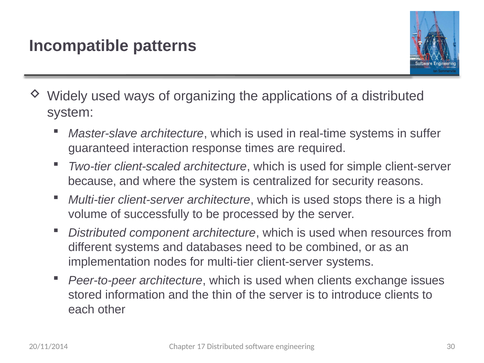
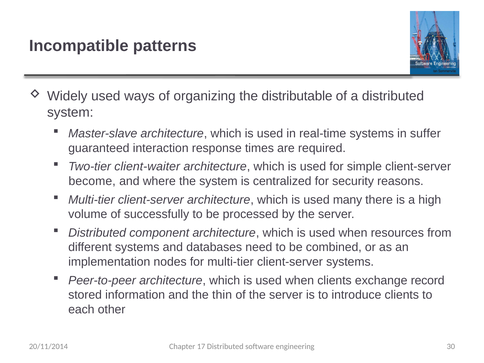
applications: applications -> distributable (297, 96)
client-scaled: client-scaled -> client-waiter (147, 167)
because: because -> become (92, 181)
stops: stops -> many (348, 200)
issues: issues -> record (428, 280)
